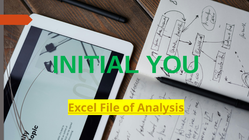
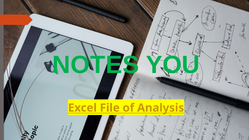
INITIAL: INITIAL -> NOTES (96, 65)
